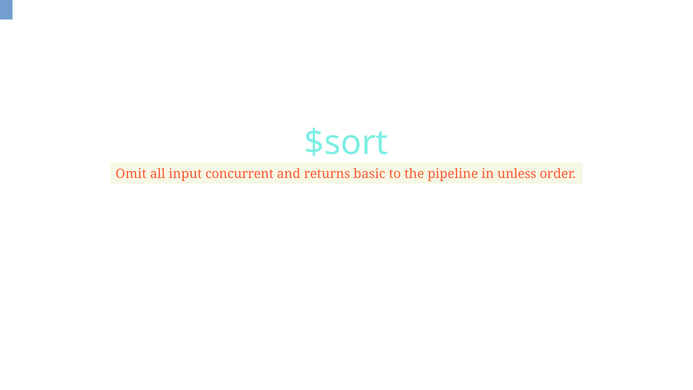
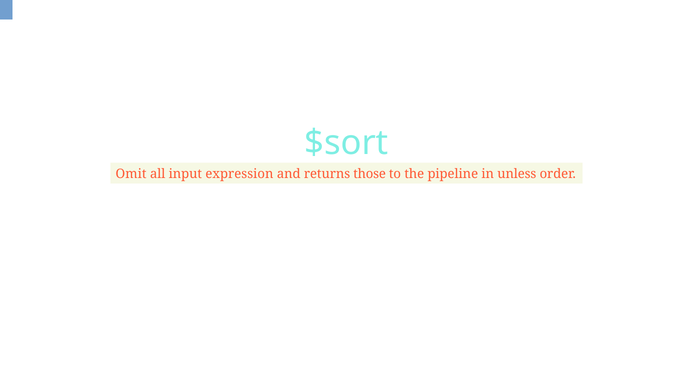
concurrent: concurrent -> expression (239, 174)
basic: basic -> those (370, 174)
